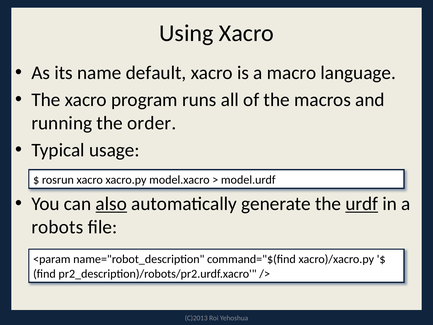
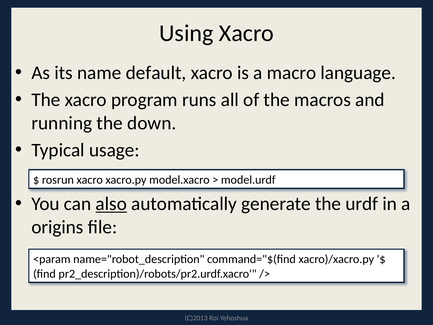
order: order -> down (152, 123)
urdf underline: present -> none (362, 204)
robots: robots -> origins (57, 227)
